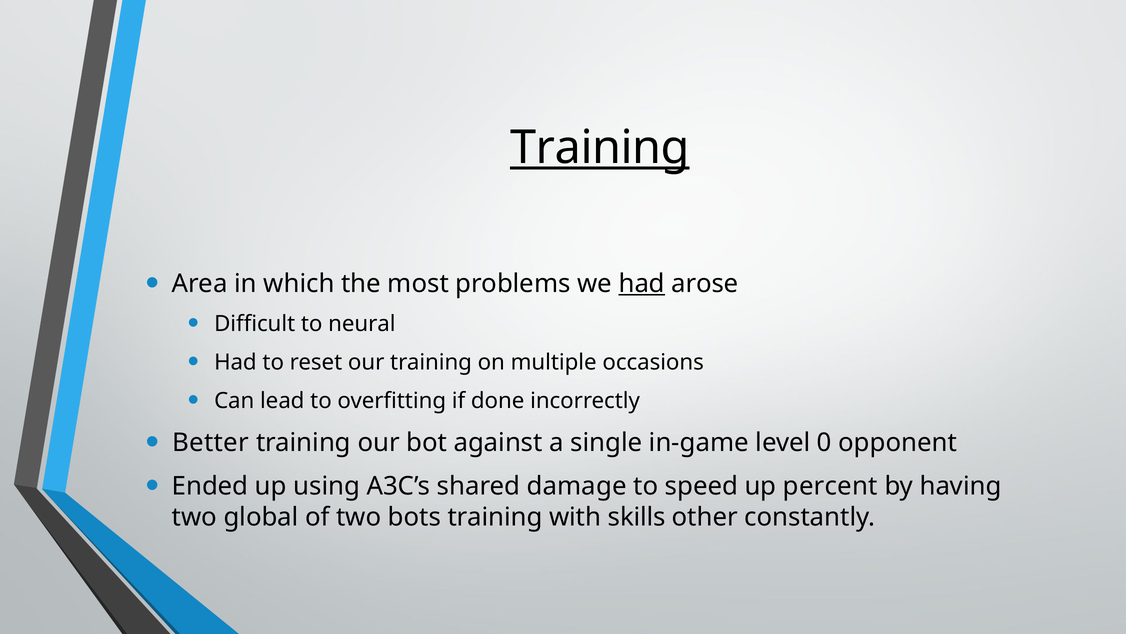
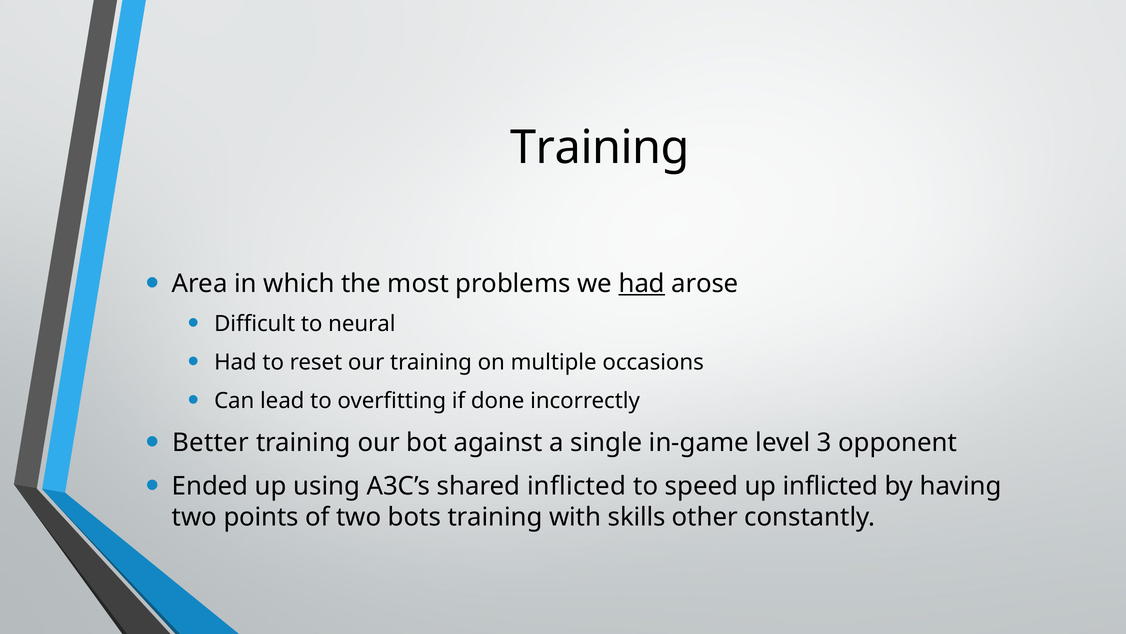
Training underline: present -> none (600, 148)
0: 0 -> 3 (824, 442)
shared damage: damage -> inflicted (577, 486)
up percent: percent -> inflicted (831, 486)
global: global -> points (261, 517)
